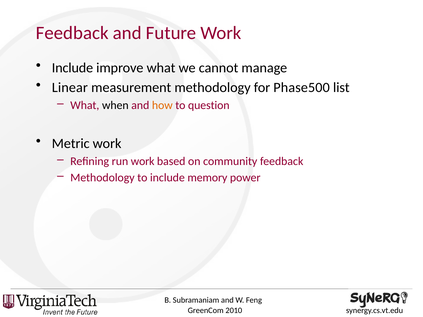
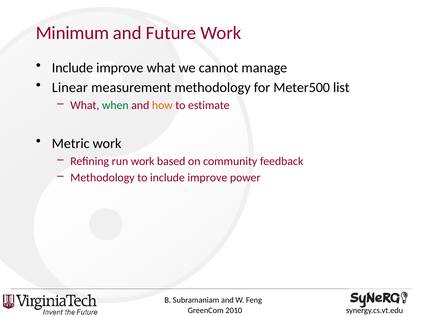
Feedback: Feedback -> Minimum (72, 33)
Phase500: Phase500 -> Meter500 (302, 88)
when colour: black -> green (115, 105)
question: question -> estimate (209, 105)
to include memory: memory -> improve (207, 178)
